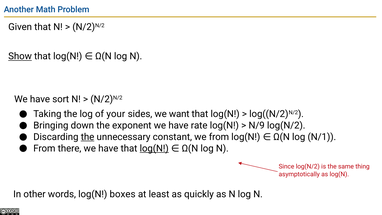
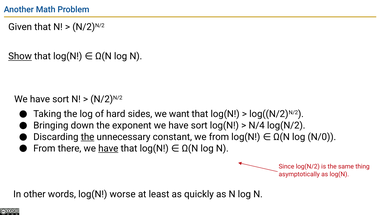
your: your -> hard (116, 114)
exponent we have rate: rate -> sort (199, 125)
N/9: N/9 -> N/4 (257, 125)
N/1: N/1 -> N/0 (322, 137)
have underline: none -> present (108, 148)
log(N underline: present -> none (154, 148)
boxes: boxes -> worse (123, 194)
